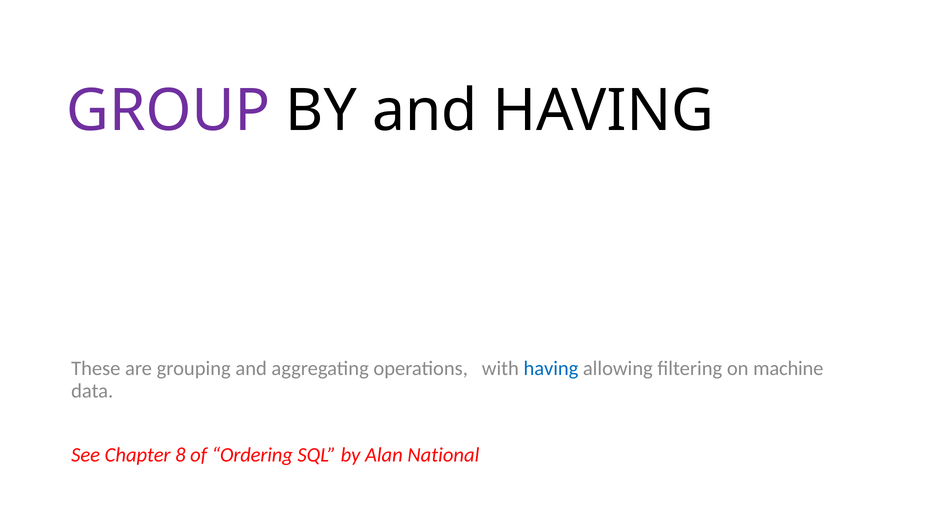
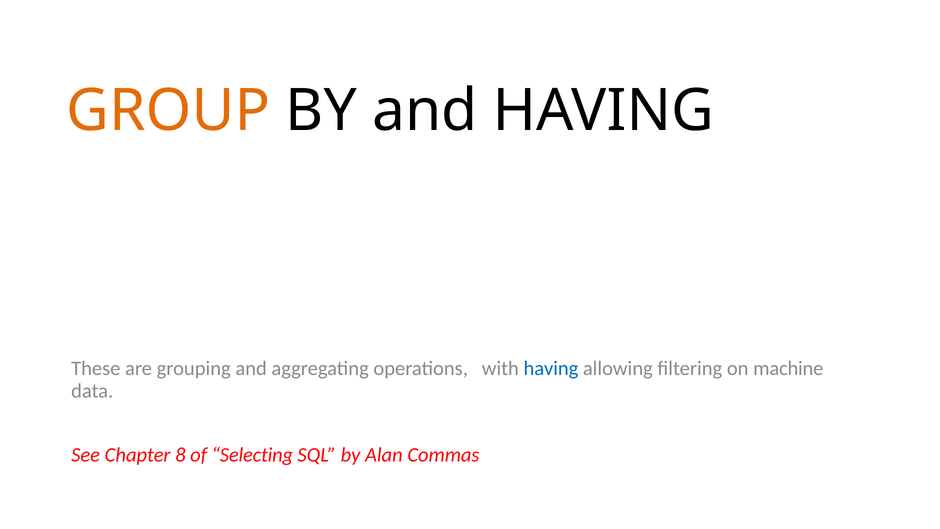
GROUP colour: purple -> orange (168, 111)
Ordering: Ordering -> Selecting (252, 455)
National: National -> Commas (443, 455)
